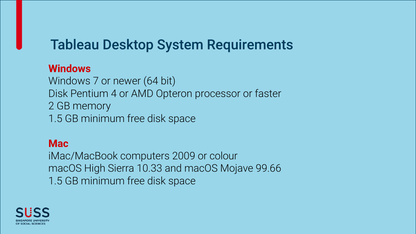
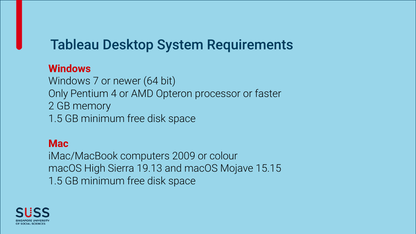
Disk: Disk -> Only (58, 94)
10.33: 10.33 -> 19.13 (149, 169)
99.66: 99.66 -> 15.15 (269, 169)
